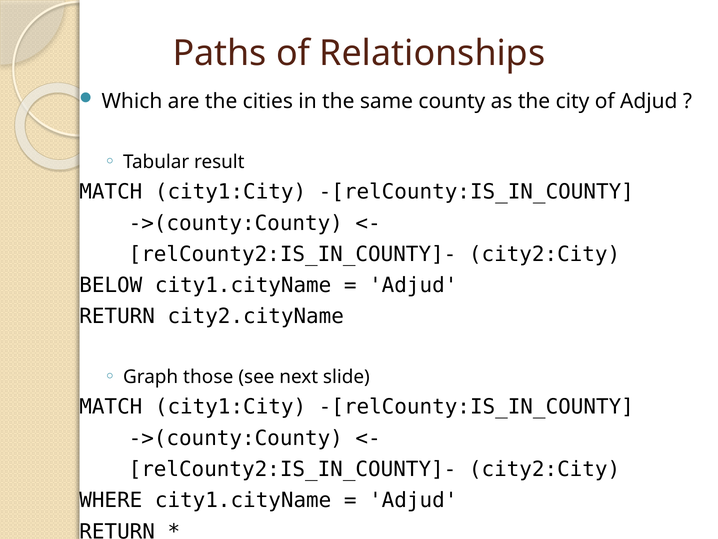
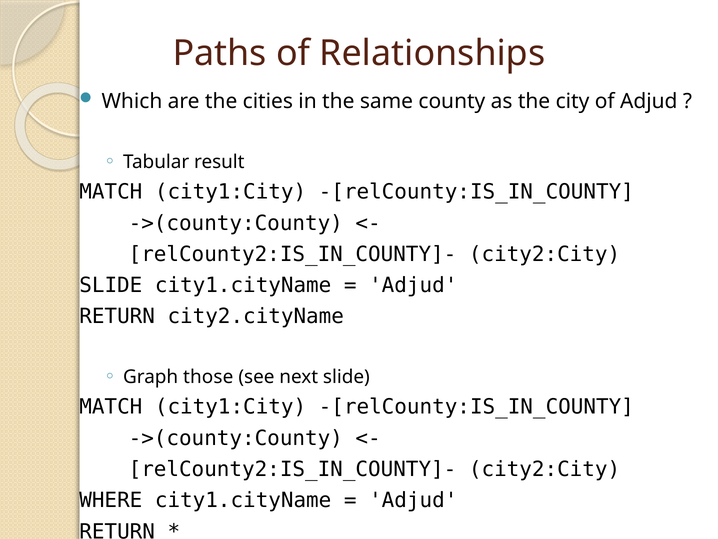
BELOW: BELOW -> SLIDE (111, 285)
